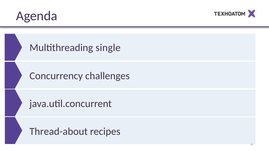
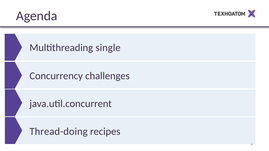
Thread-about: Thread-about -> Thread-doing (59, 132)
